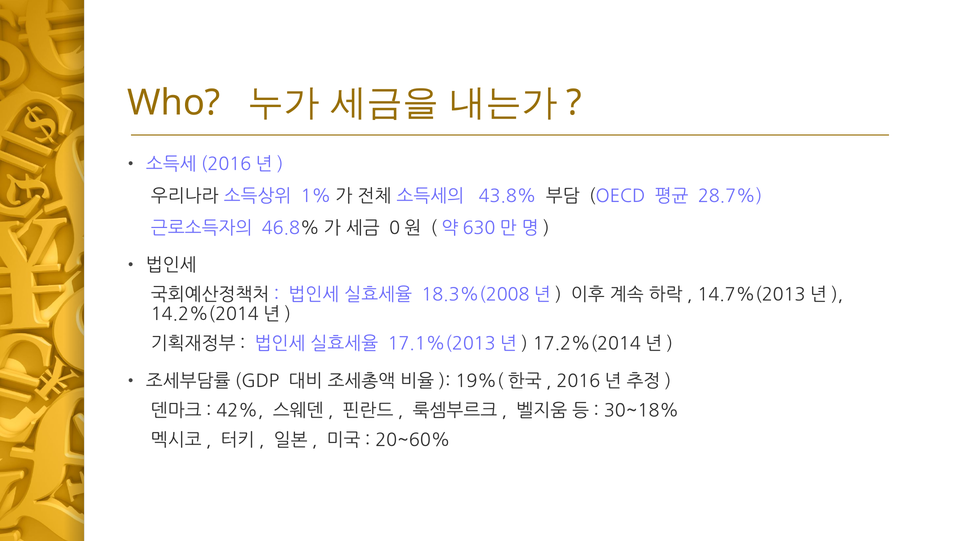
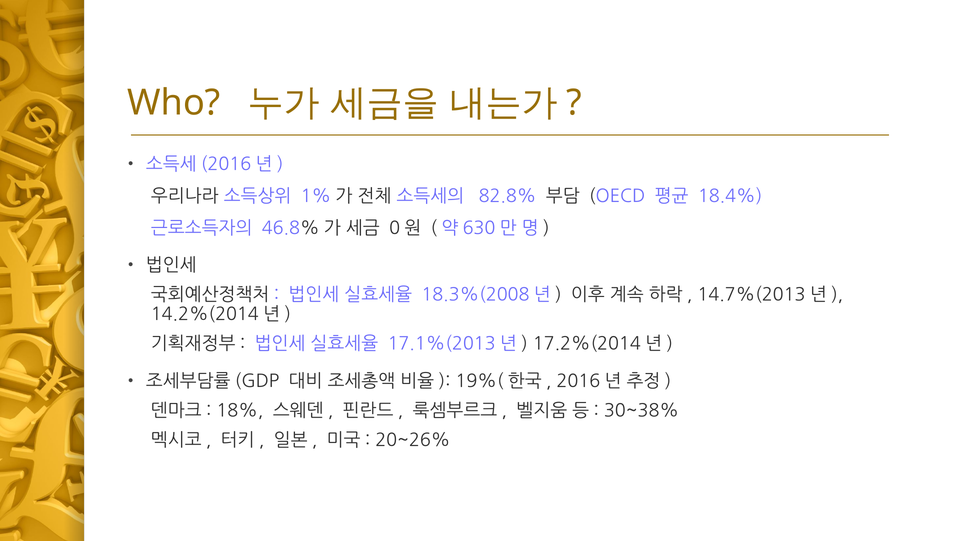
43.8%: 43.8% -> 82.8% (508, 196)
28.7%: 28.7% -> 18.4% (730, 196)
42%: 42% -> 18% (240, 411)
30~18%: 30~18% -> 30~38% (642, 411)
20~60%: 20~60% -> 20~26% (413, 440)
